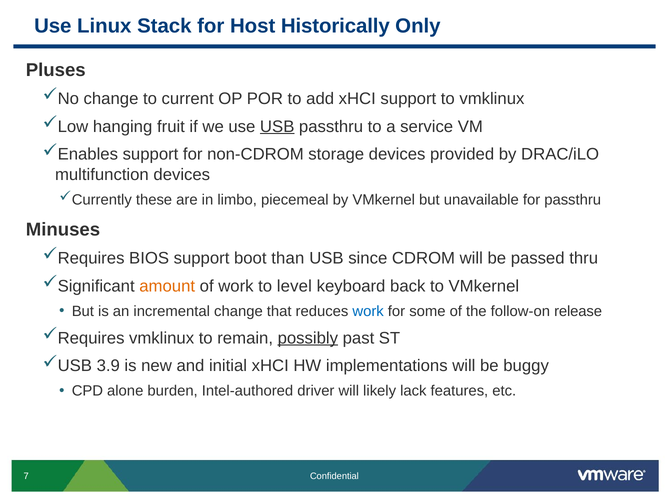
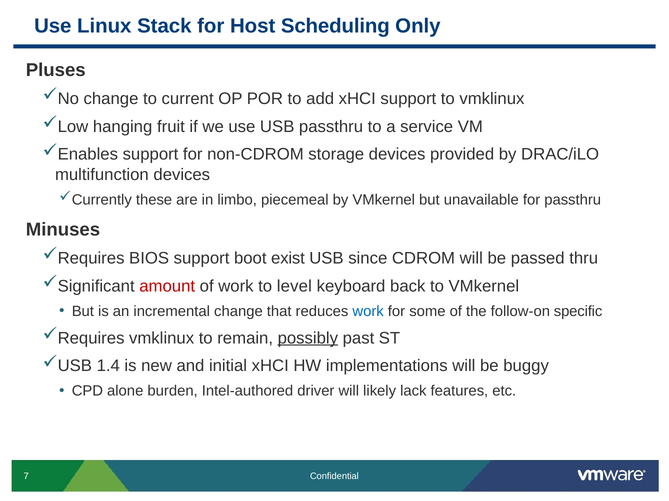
Historically: Historically -> Scheduling (335, 26)
USB underline: present -> none (277, 127)
than: than -> exist (288, 259)
amount colour: orange -> red (167, 287)
release: release -> specific (578, 312)
3.9: 3.9 -> 1.4 (108, 366)
